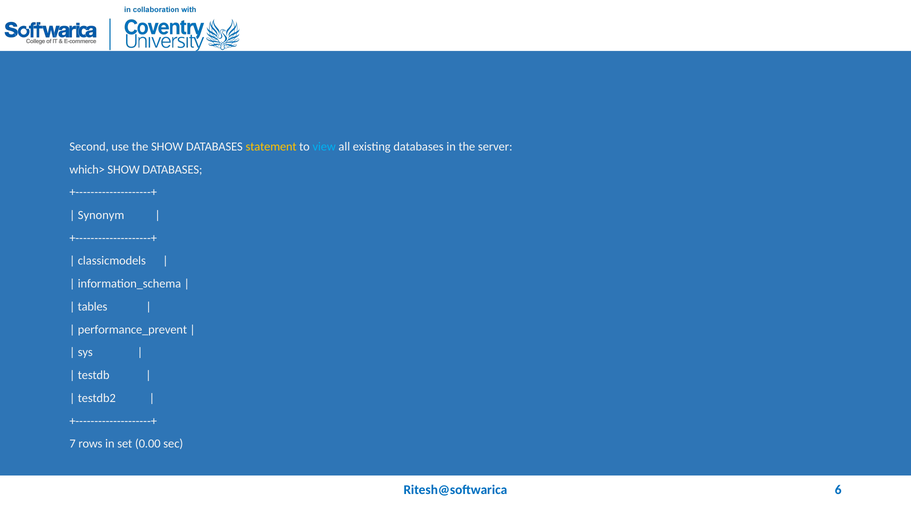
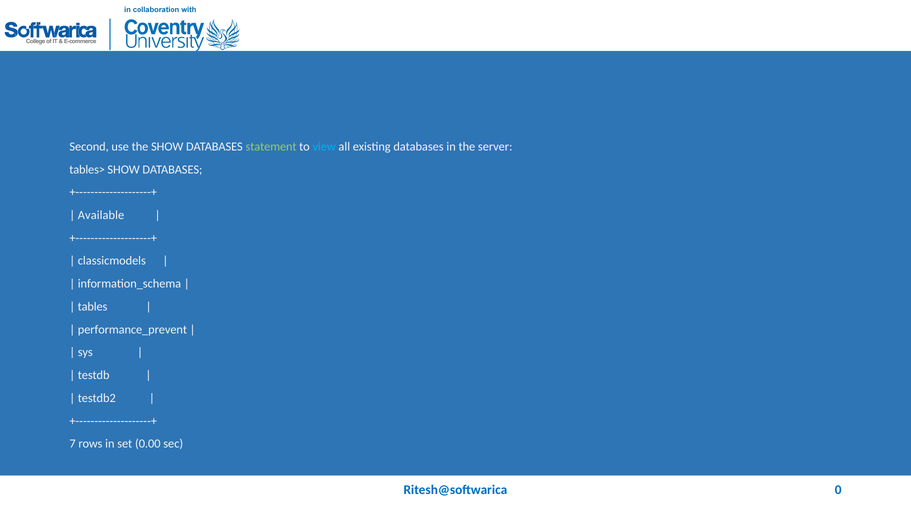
statement colour: yellow -> light green (271, 146)
which>: which> -> tables> (87, 169)
Synonym: Synonym -> Available (101, 215)
6: 6 -> 0 (838, 489)
